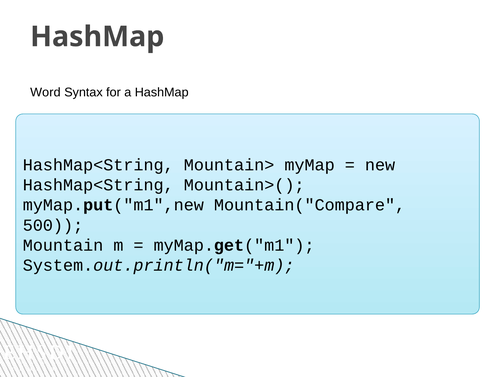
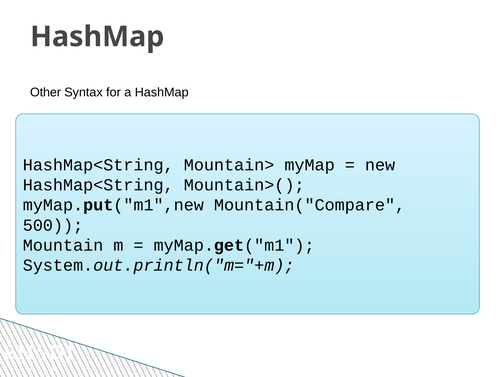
Word: Word -> Other (45, 92)
